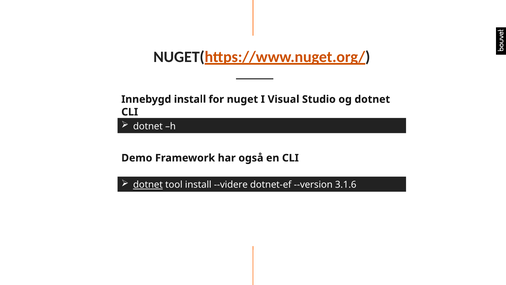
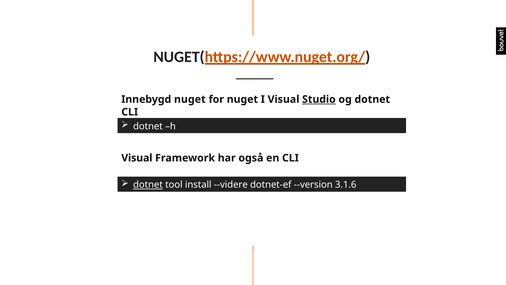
Innebygd install: install -> nuget (190, 99)
Studio underline: none -> present (319, 99)
Demo: Demo -> Visual (137, 158)
